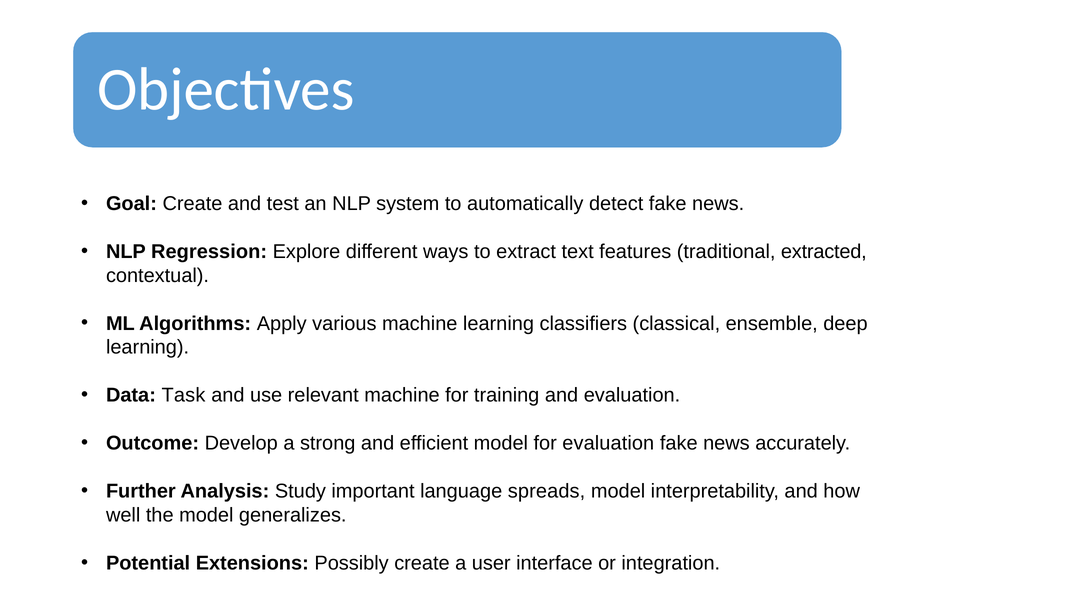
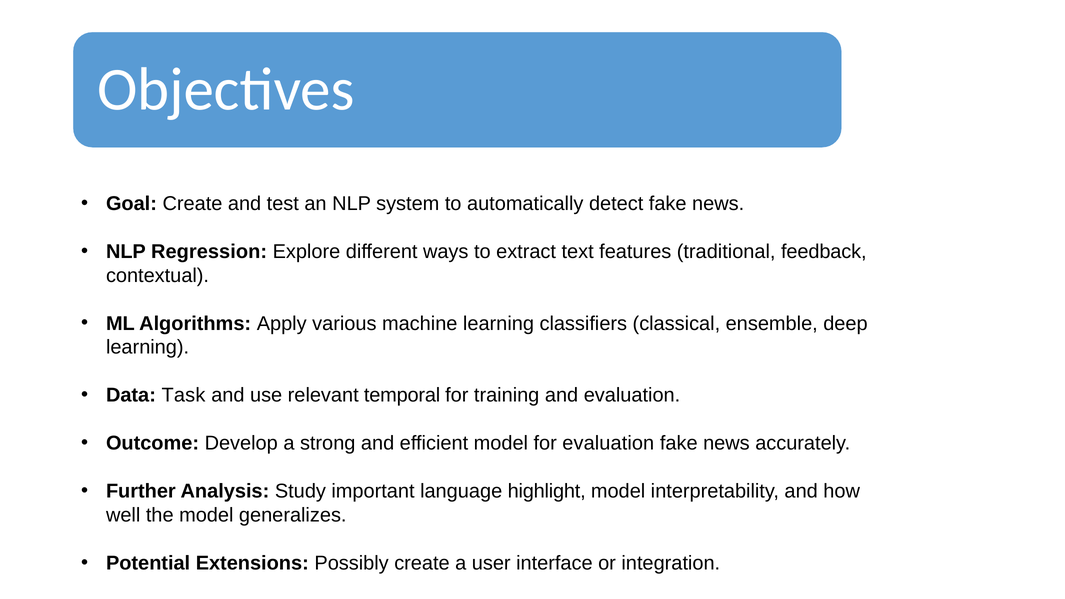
extracted: extracted -> feedback (824, 252)
relevant machine: machine -> temporal (402, 395)
spreads: spreads -> highlight (547, 491)
